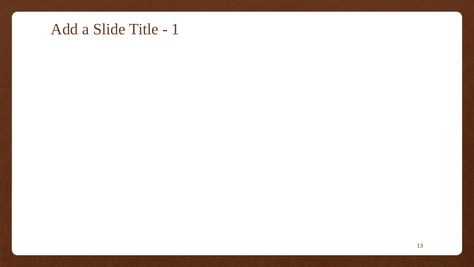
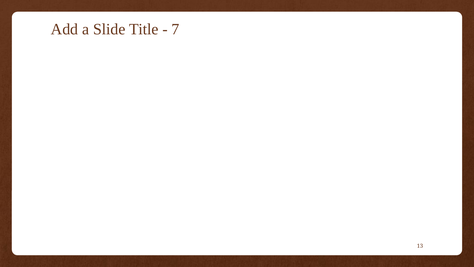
1: 1 -> 7 (176, 29)
